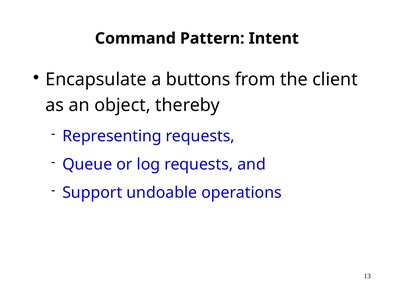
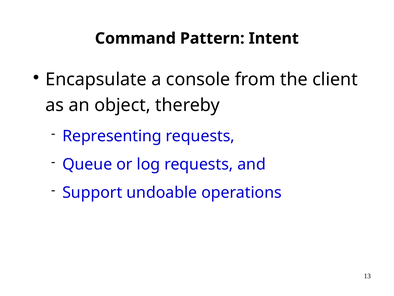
buttons: buttons -> console (198, 79)
